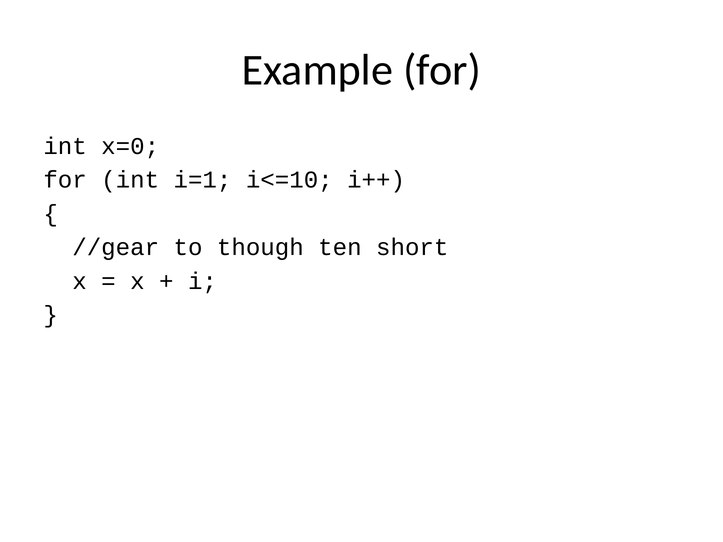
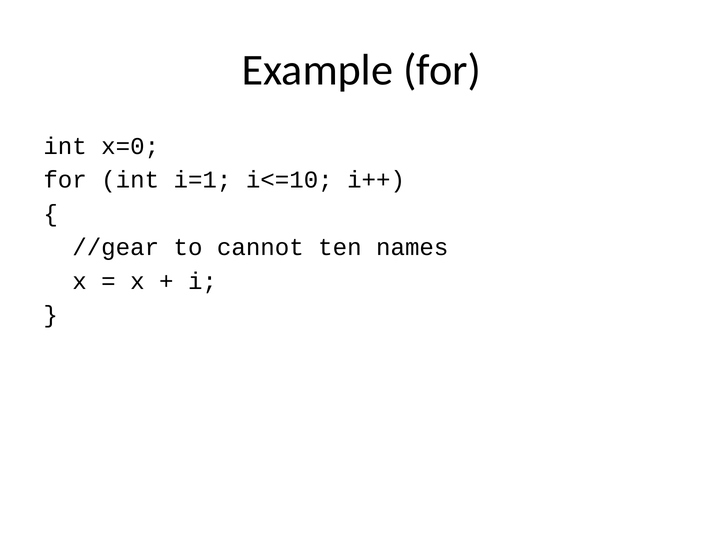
though: though -> cannot (260, 247)
short: short -> names (412, 247)
